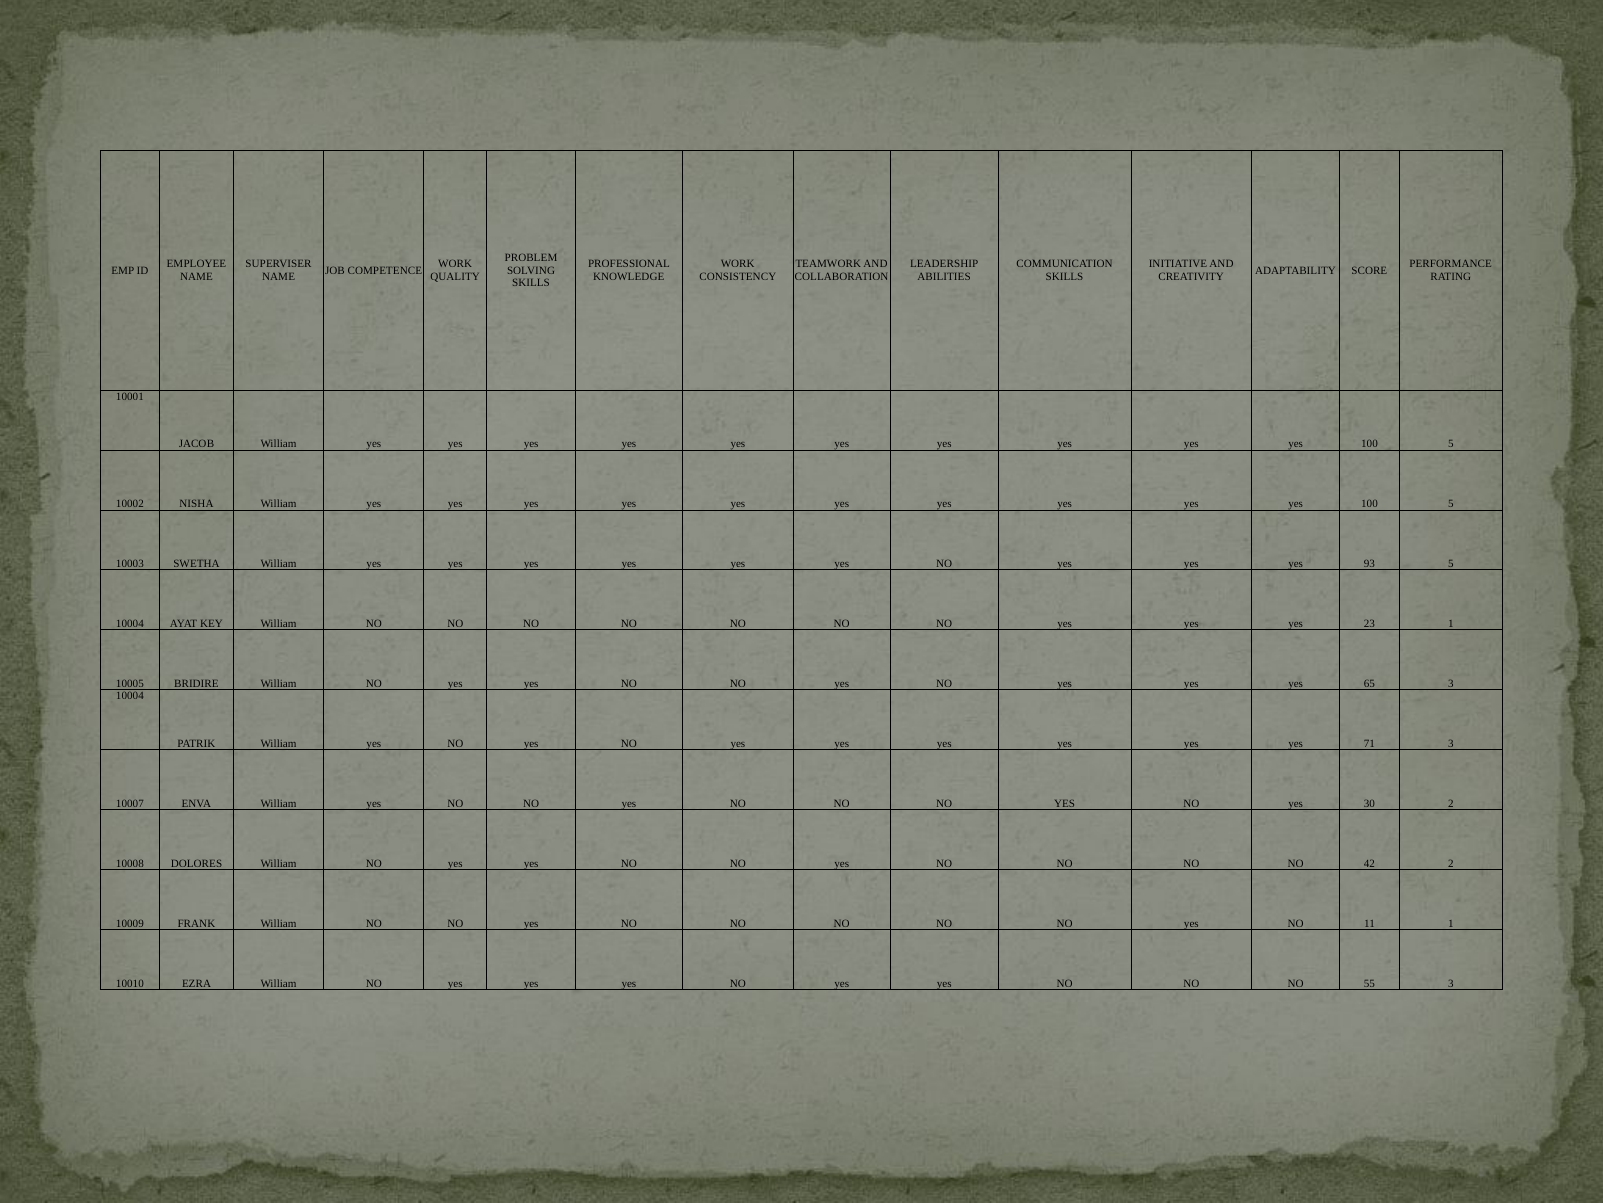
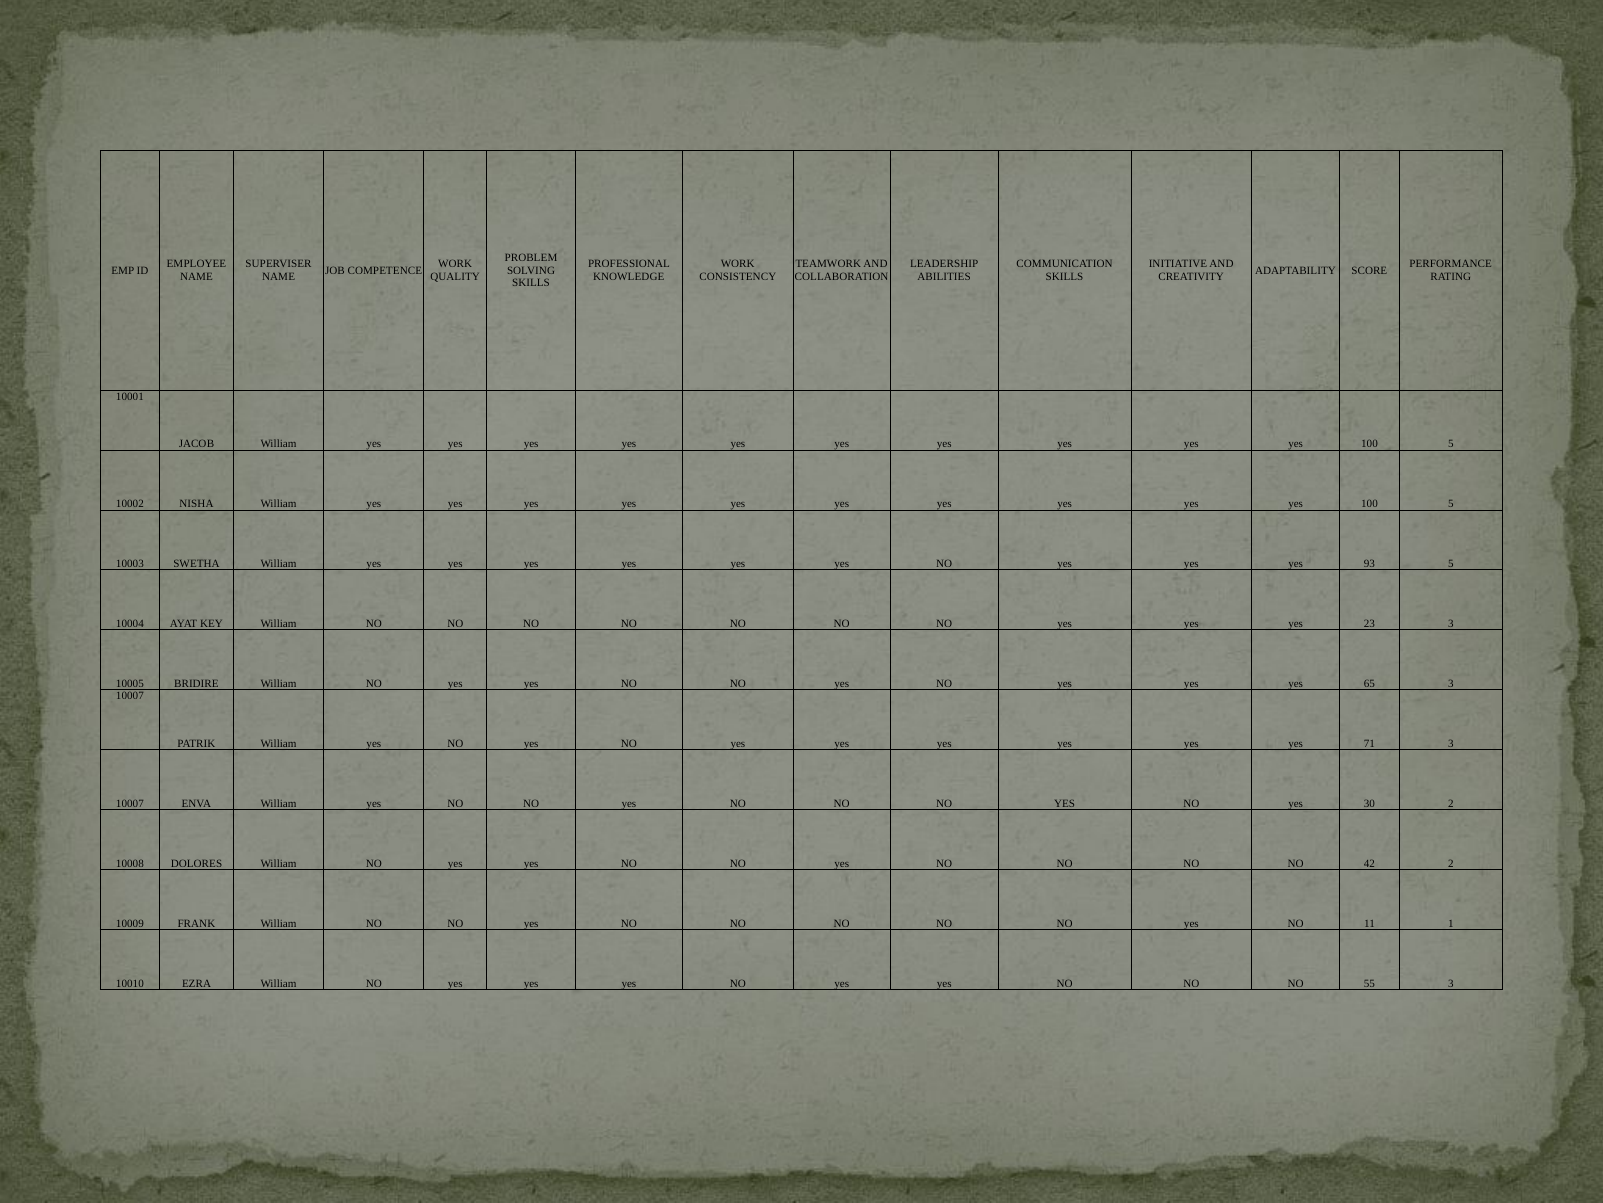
23 1: 1 -> 3 (1451, 623)
10004: 10004 -> 10007 (130, 696)
